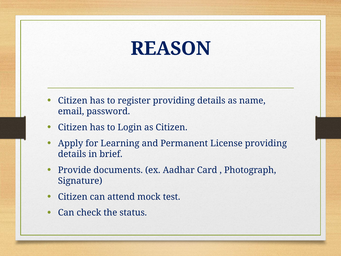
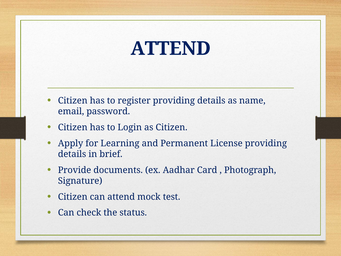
REASON: REASON -> ATTEND (171, 49)
